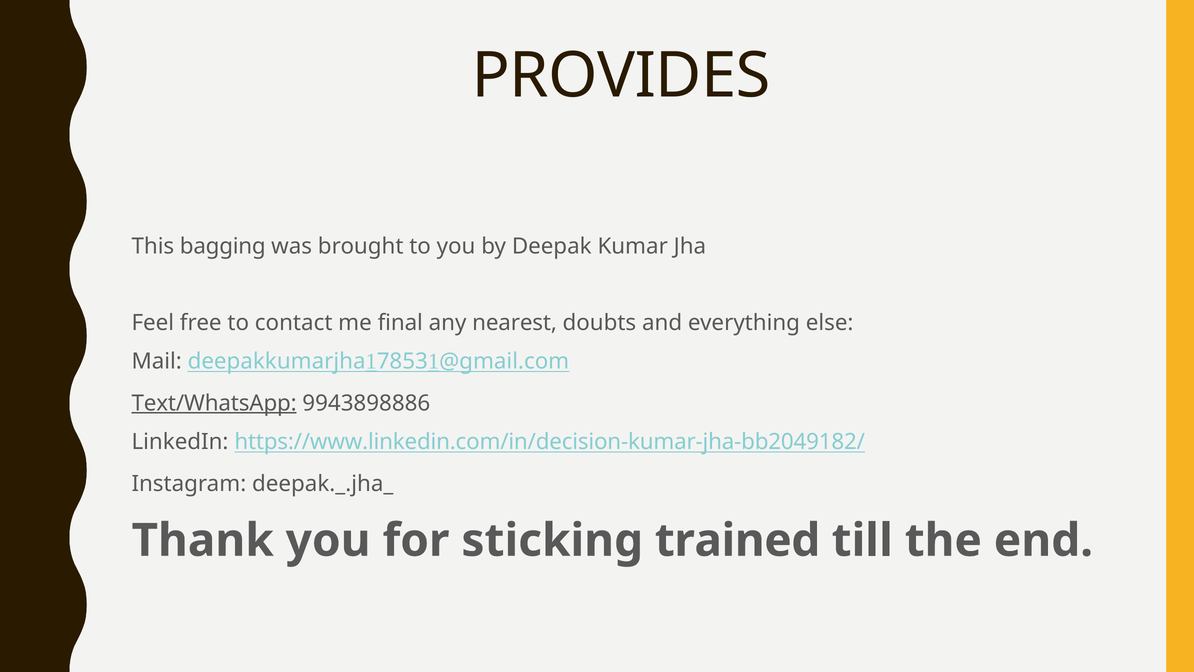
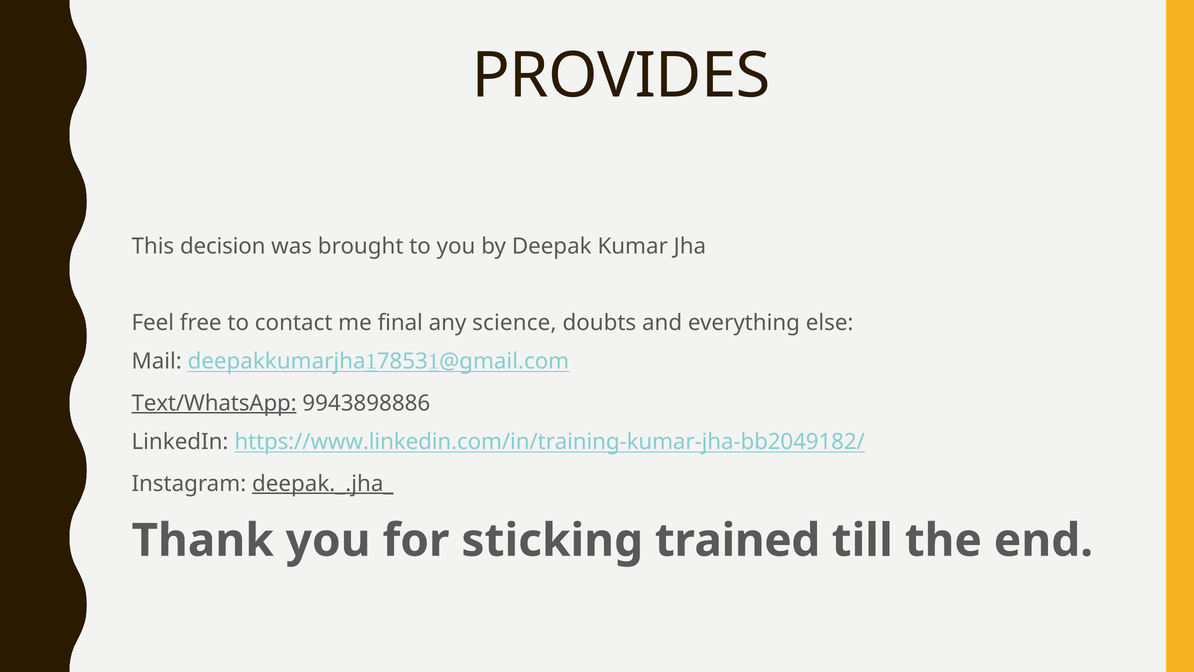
bagging: bagging -> decision (223, 246)
nearest: nearest -> science (514, 323)
https://www.linkedin.com/in/decision-kumar-jha-bb2049182/: https://www.linkedin.com/in/decision-kumar-jha-bb2049182/ -> https://www.linkedin.com/in/training-kumar-jha-bb2049182/ (550, 442)
deepak._.jha_ underline: none -> present (323, 483)
